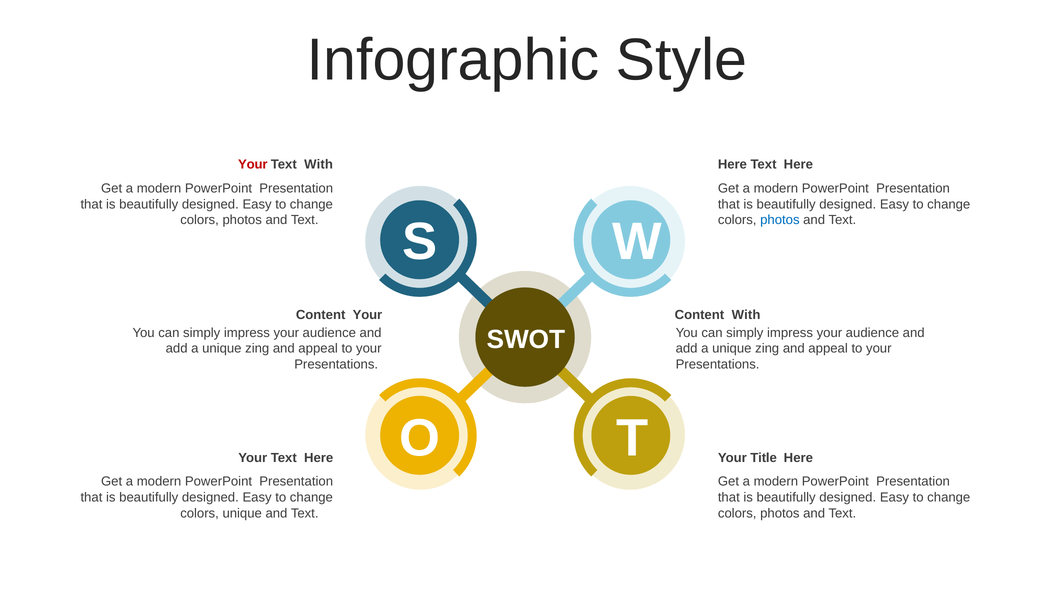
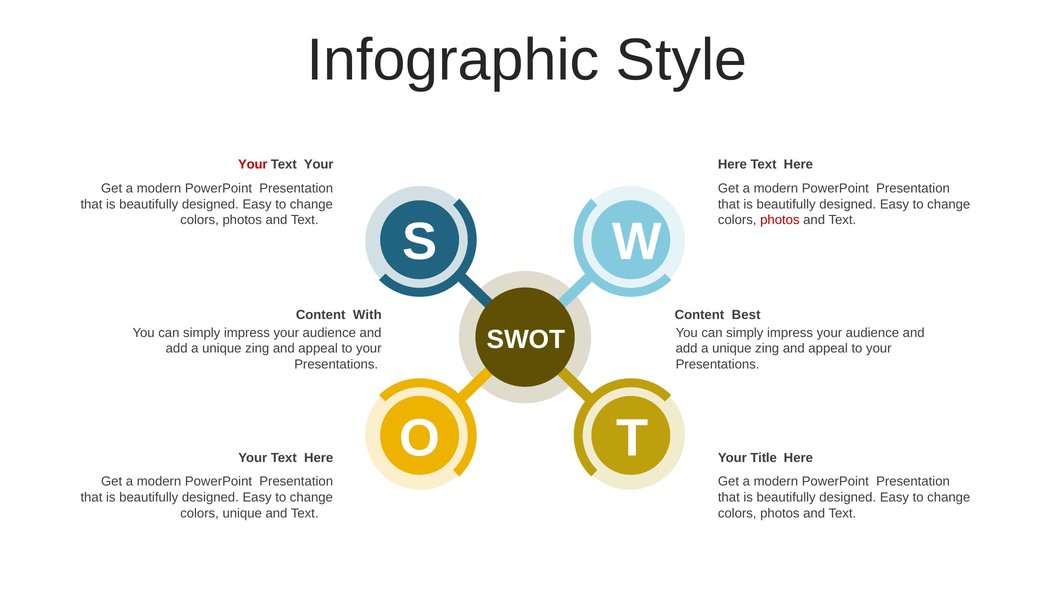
With: With -> Your (319, 164)
photos colour: blue -> red (780, 220)
Content Your: Your -> With (367, 315)
Content With: With -> Best (746, 315)
